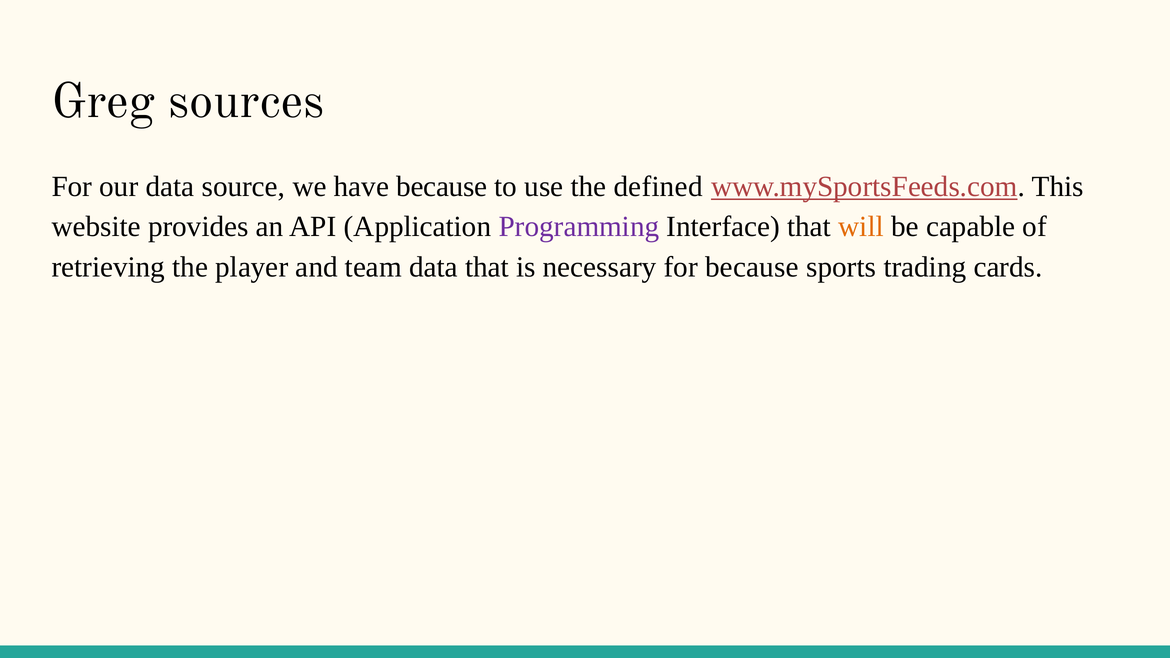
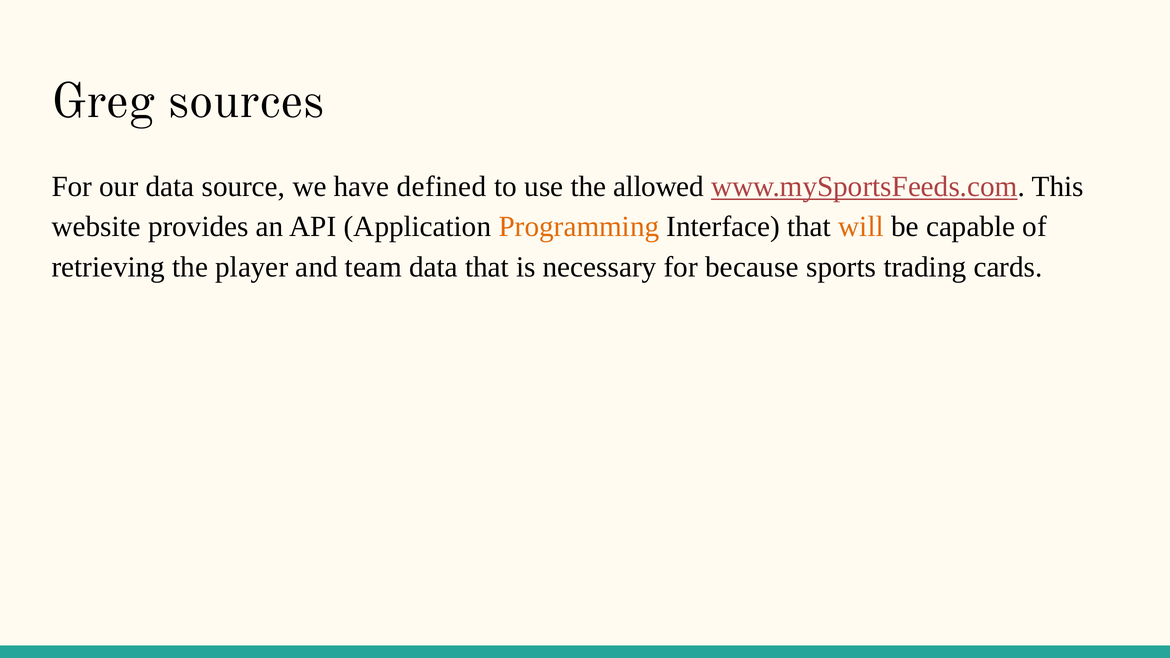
have because: because -> defined (442, 186)
defined: defined -> allowed (658, 186)
Programming colour: purple -> orange (579, 227)
